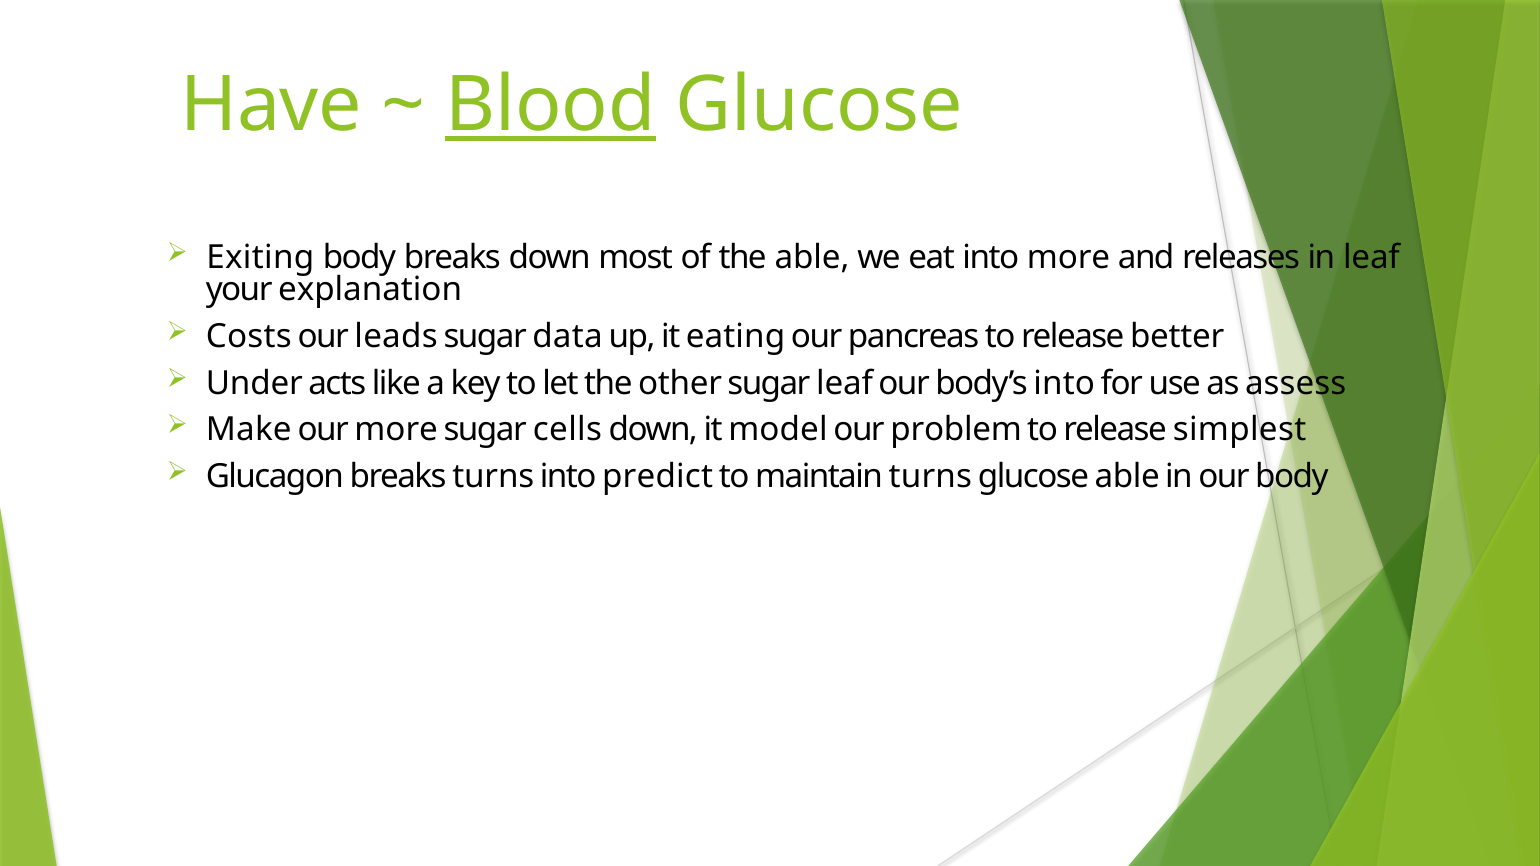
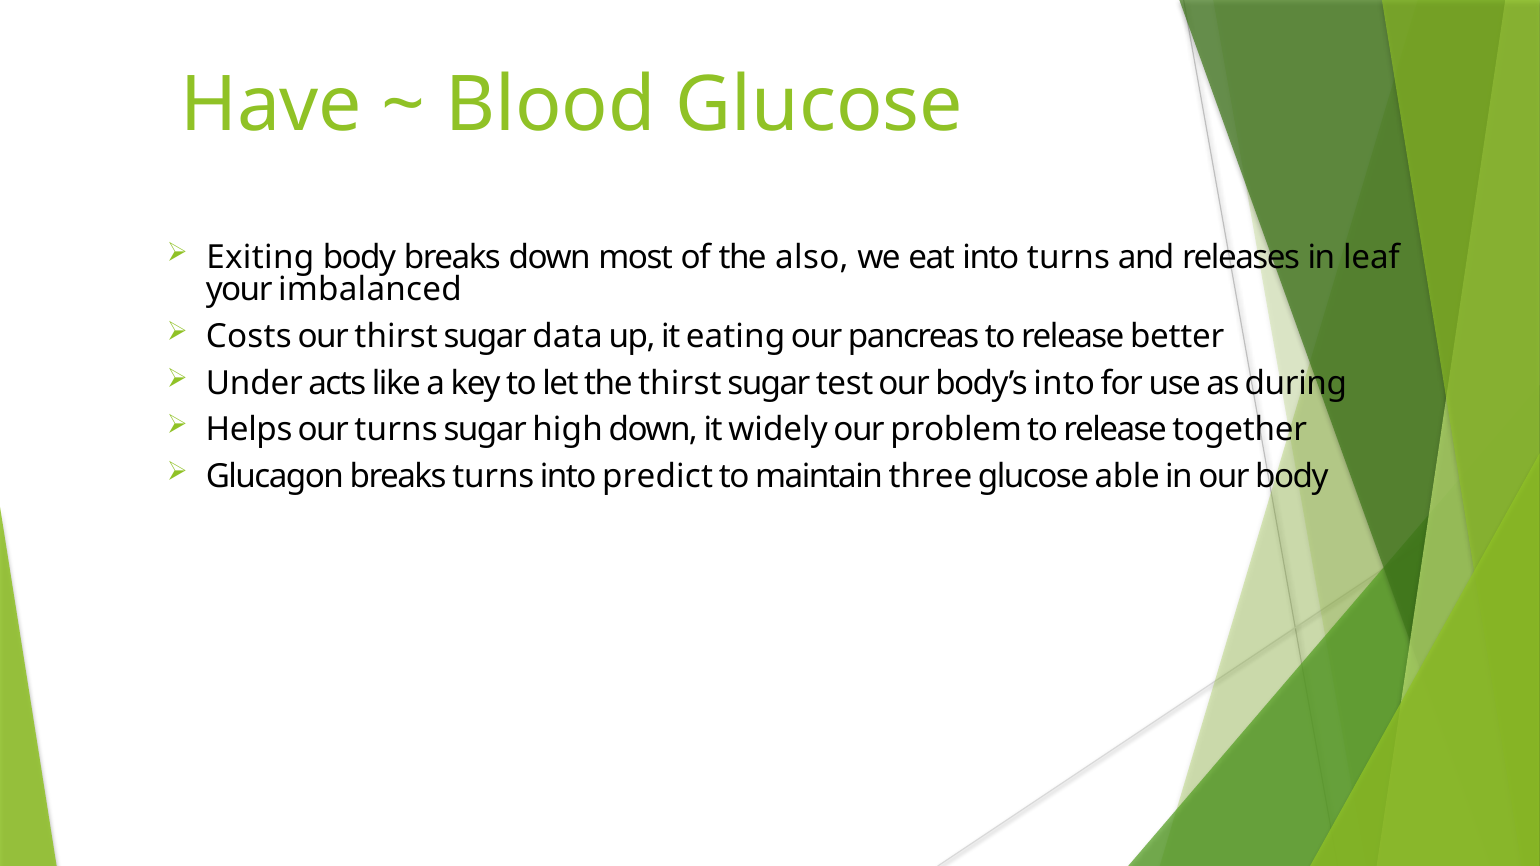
Blood underline: present -> none (550, 105)
the able: able -> also (812, 258)
into more: more -> turns (1068, 258)
explanation: explanation -> imbalanced (370, 290)
our leads: leads -> thirst (396, 337)
the other: other -> thirst (680, 383)
sugar leaf: leaf -> test (845, 383)
assess: assess -> during (1296, 383)
Make: Make -> Helps (249, 430)
our more: more -> turns (396, 430)
cells: cells -> high (568, 430)
model: model -> widely (778, 430)
simplest: simplest -> together (1240, 430)
maintain turns: turns -> three (930, 477)
